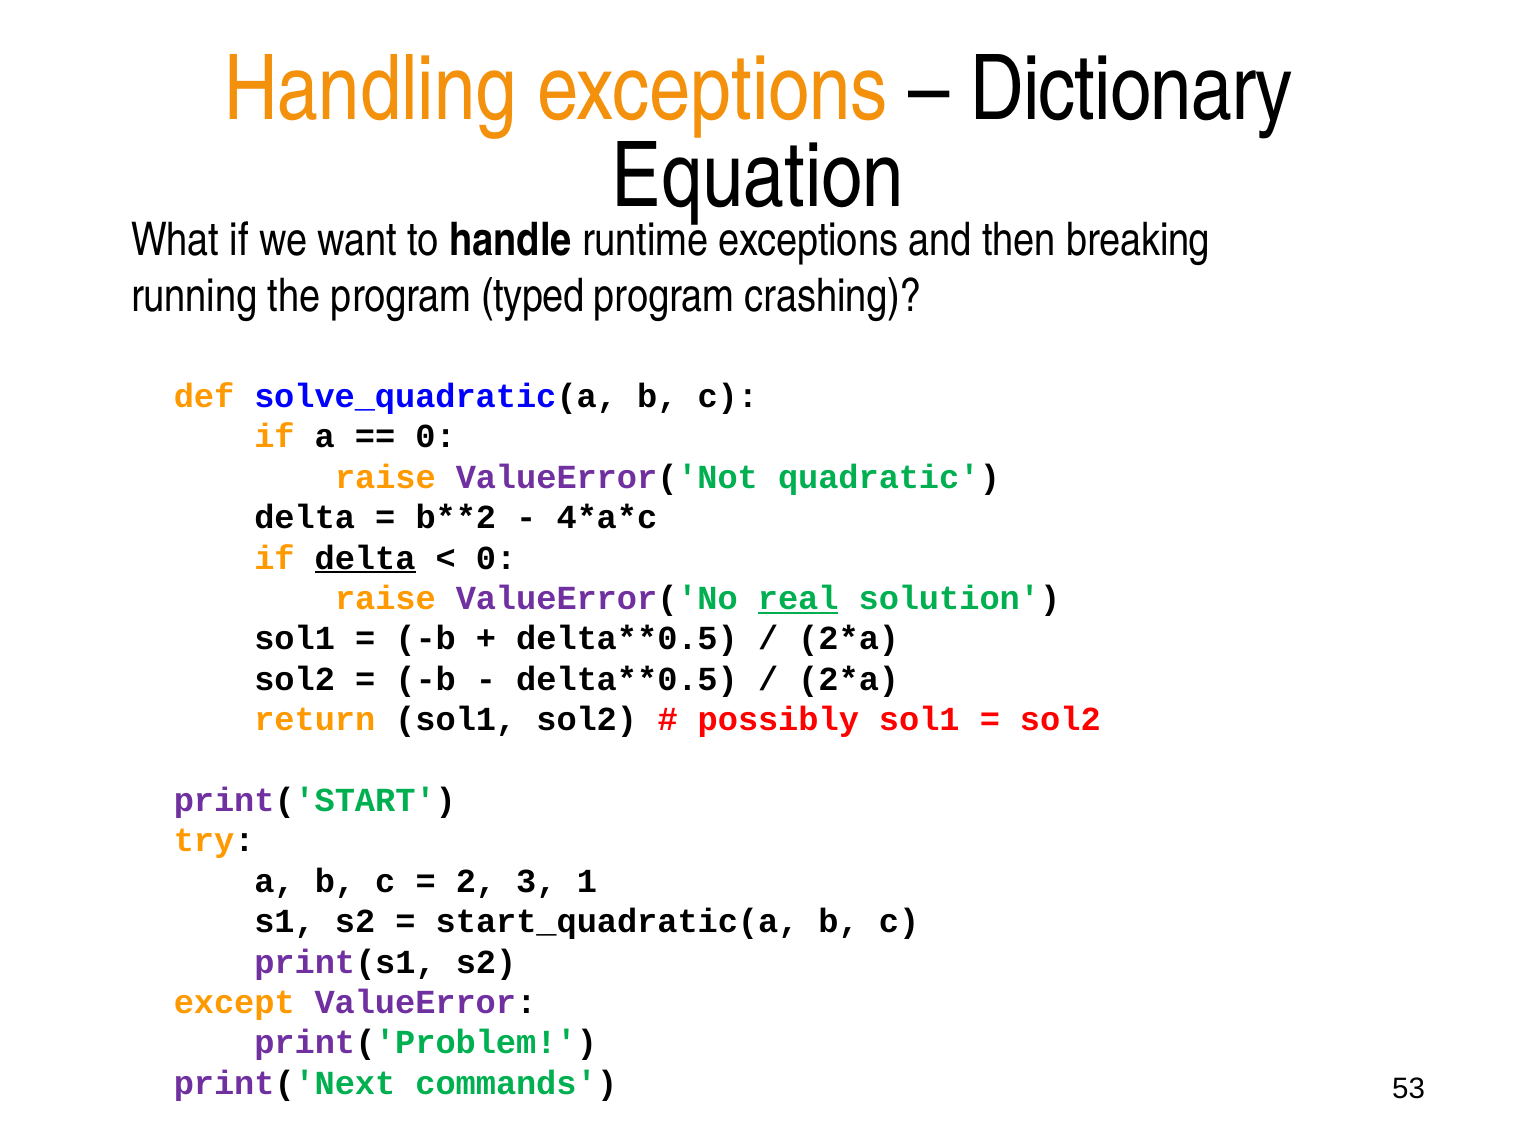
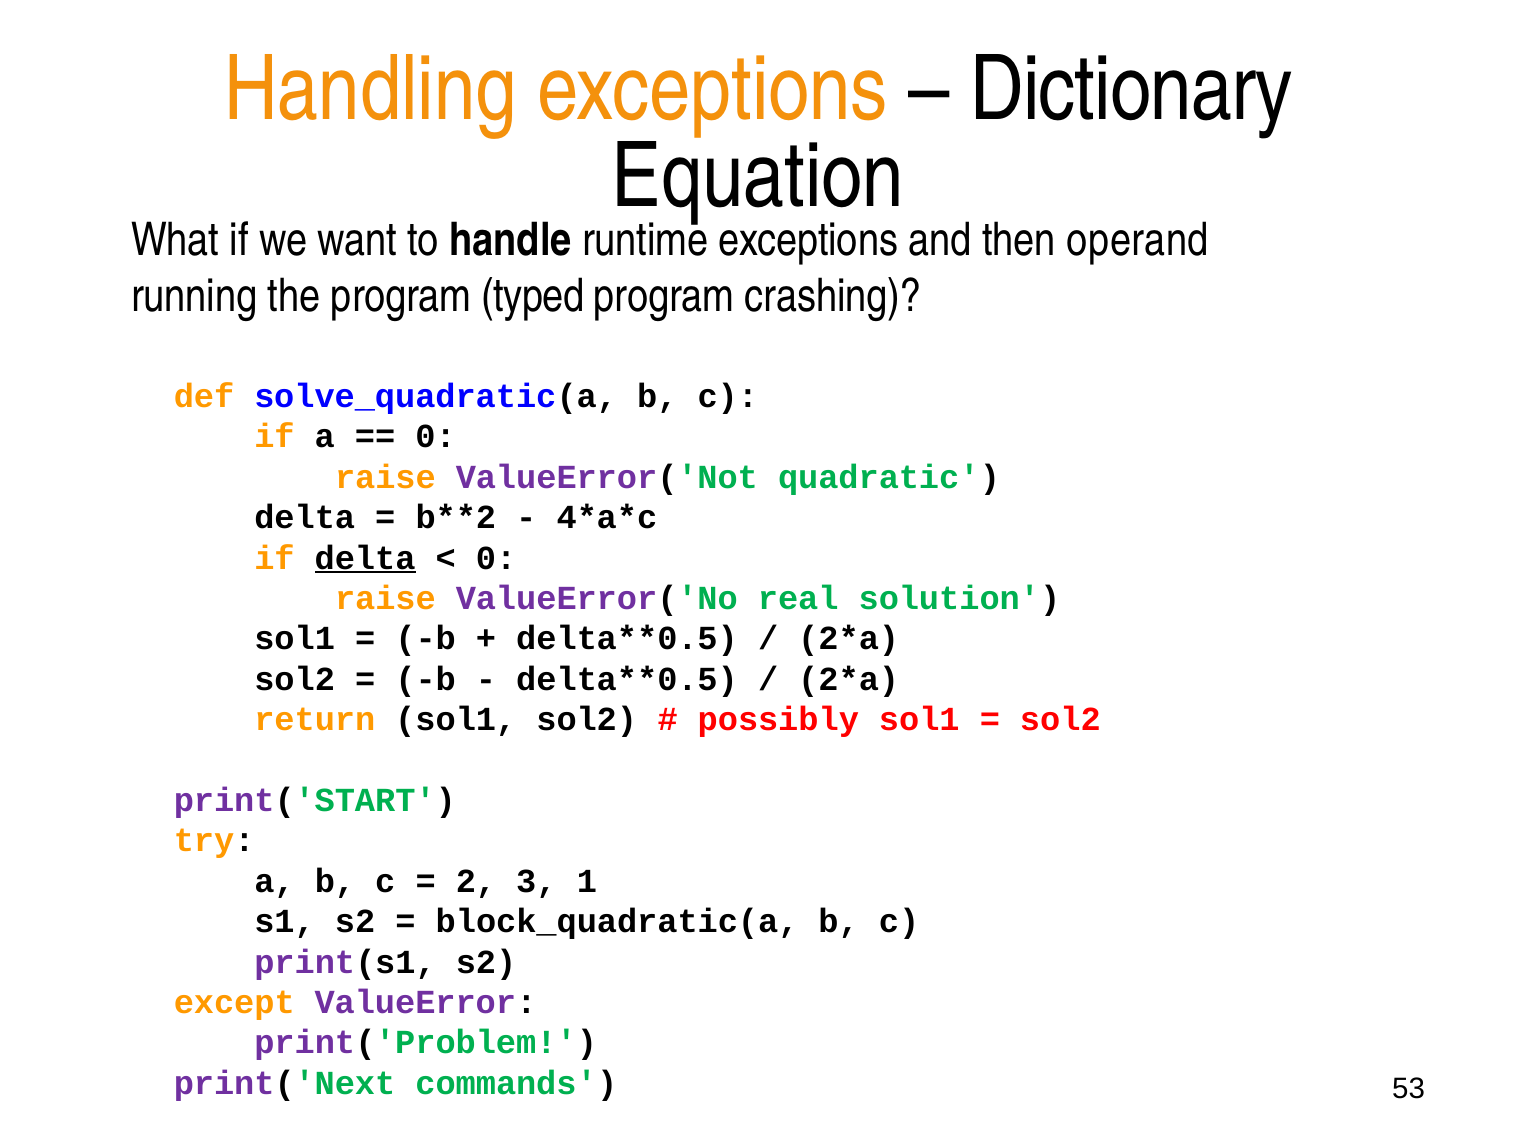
breaking: breaking -> operand (1138, 241)
real underline: present -> none (798, 598)
start_quadratic(a: start_quadratic(a -> block_quadratic(a (617, 922)
